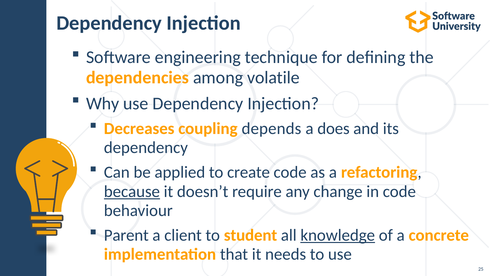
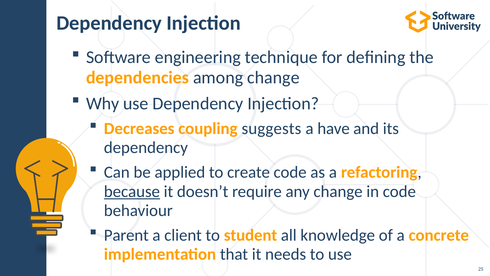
among volatile: volatile -> change (273, 78)
depends: depends -> suggests (271, 128)
does: does -> have (334, 128)
knowledge underline: present -> none (338, 235)
